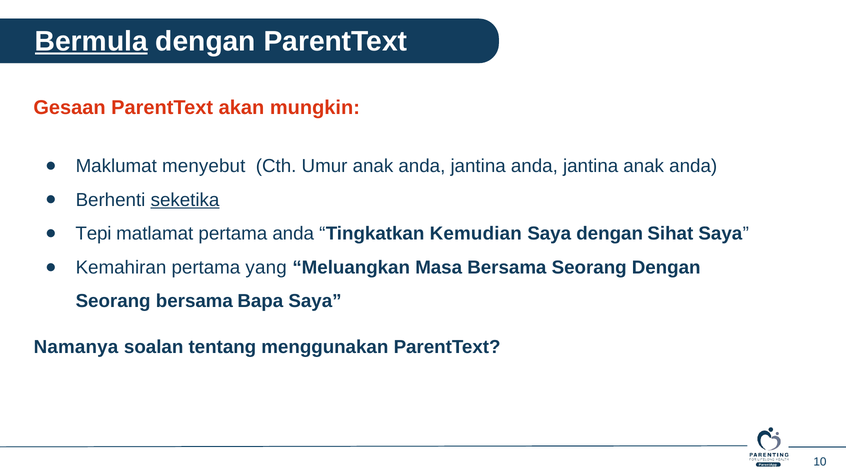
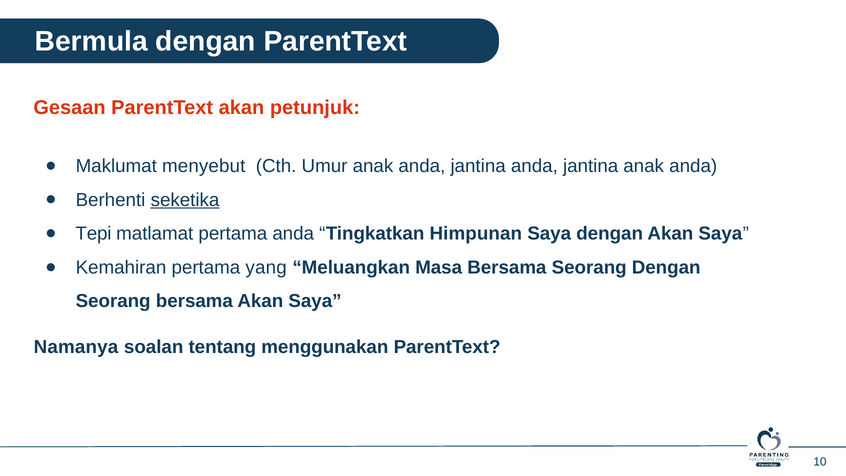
Bermula underline: present -> none (91, 41)
mungkin: mungkin -> petunjuk (315, 108)
Kemudian: Kemudian -> Himpunan (476, 234)
dengan Sihat: Sihat -> Akan (670, 234)
bersama Bapa: Bapa -> Akan (260, 301)
